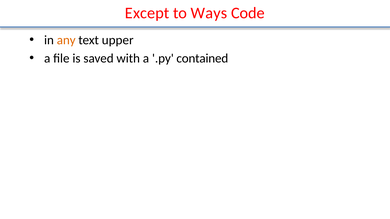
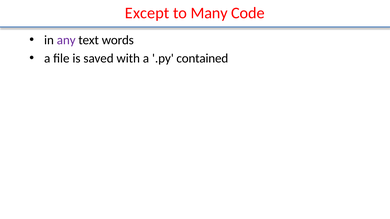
Ways: Ways -> Many (209, 13)
any colour: orange -> purple (66, 40)
upper: upper -> words (118, 40)
